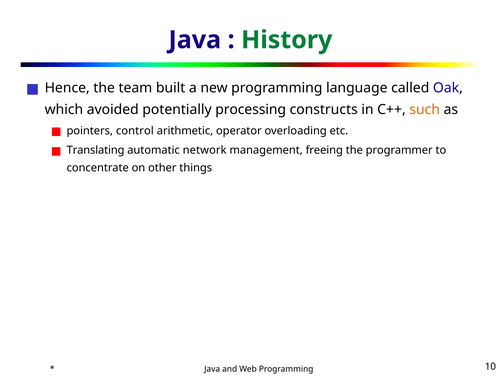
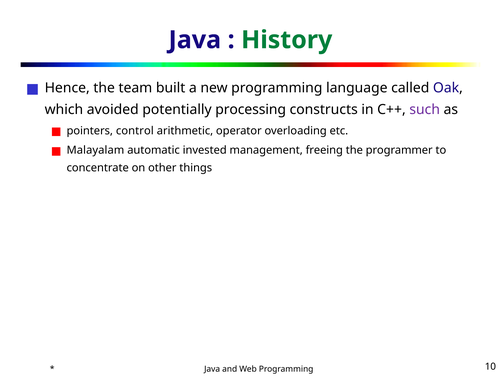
such colour: orange -> purple (425, 110)
Translating: Translating -> Malayalam (95, 150)
network: network -> invested (205, 150)
